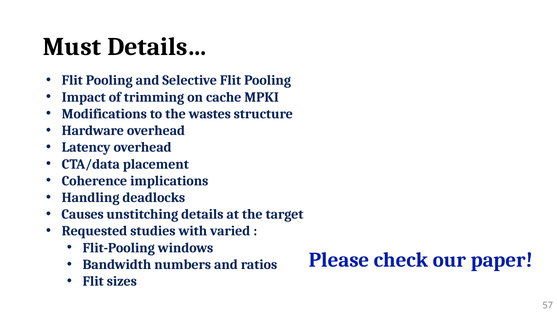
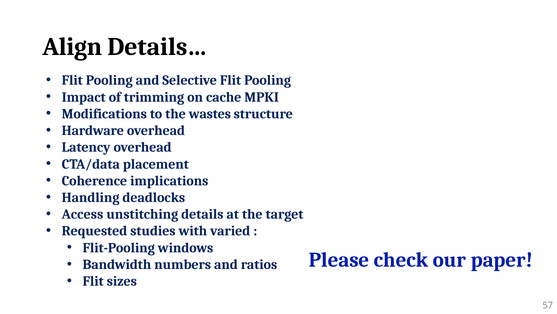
Must: Must -> Align (72, 47)
Causes: Causes -> Access (82, 214)
